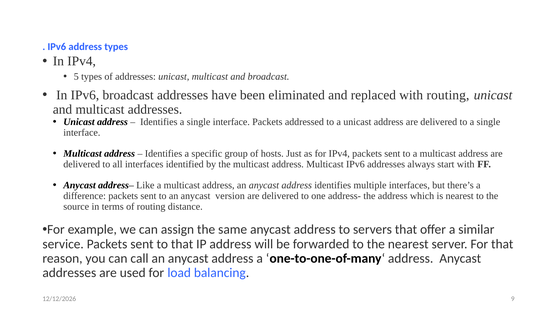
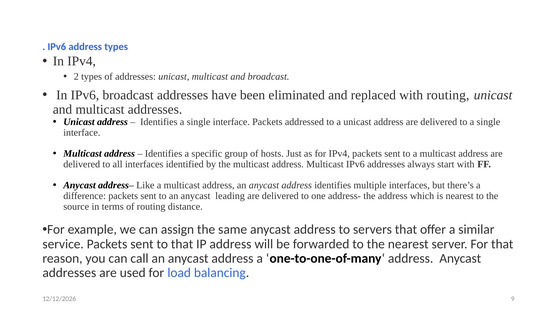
5: 5 -> 2 (76, 77)
version: version -> leading (230, 196)
